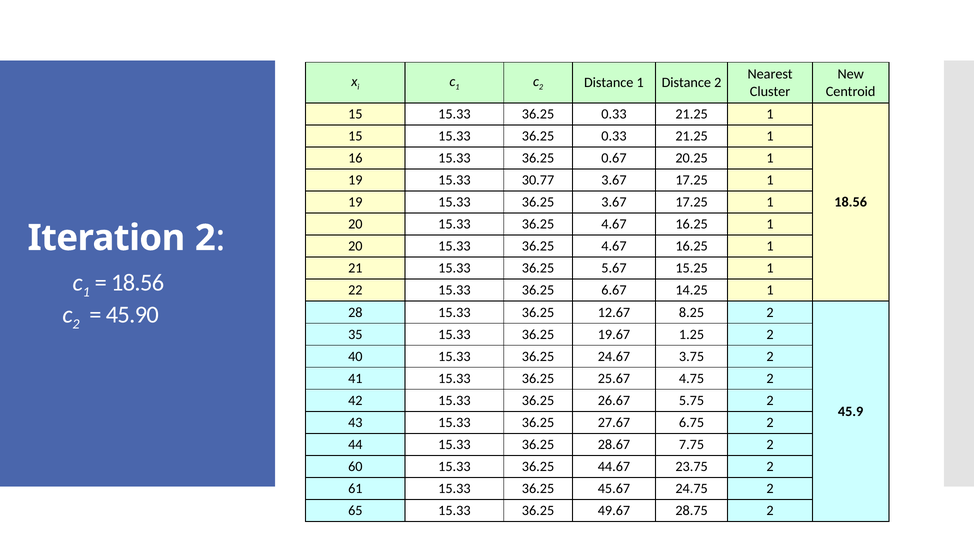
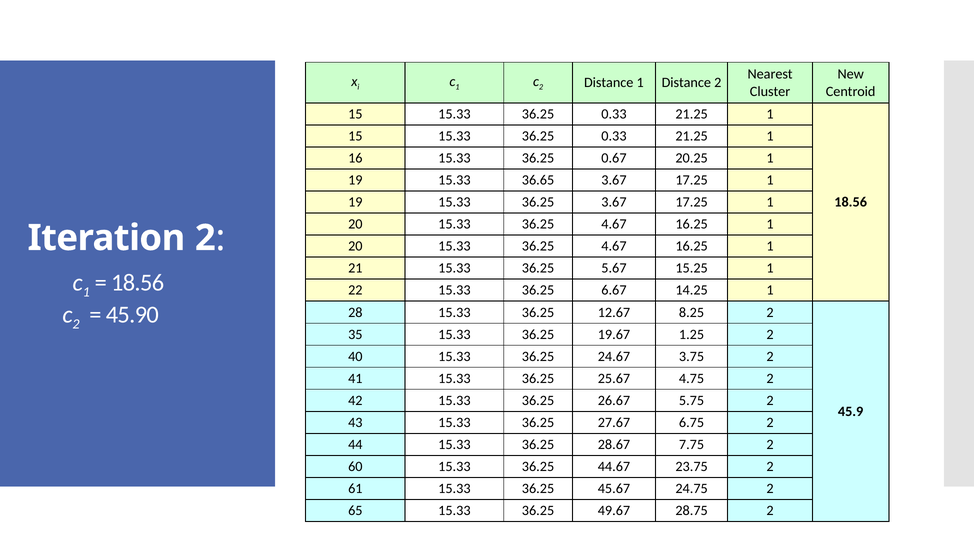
30.77: 30.77 -> 36.65 (538, 180)
